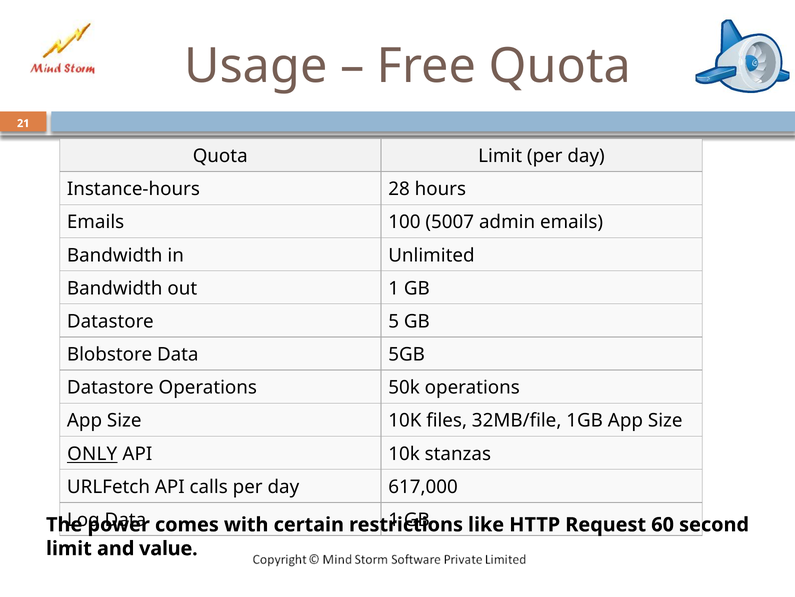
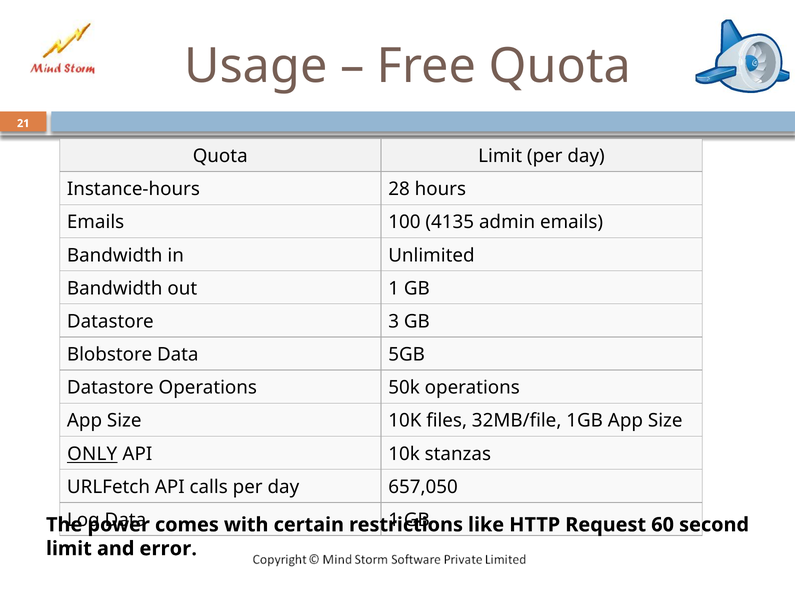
5007: 5007 -> 4135 (450, 222)
5: 5 -> 3 (394, 321)
617,000: 617,000 -> 657,050 (423, 486)
value: value -> error (168, 548)
